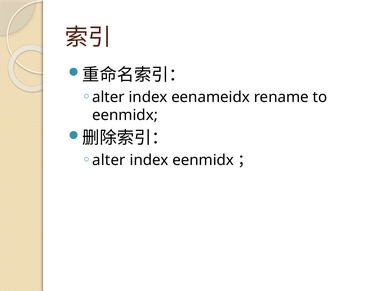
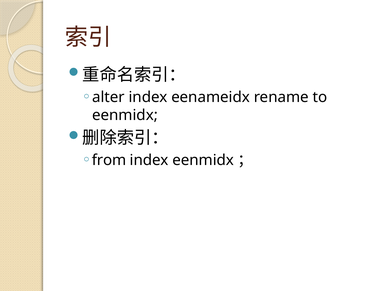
alter: alter -> from (109, 161)
